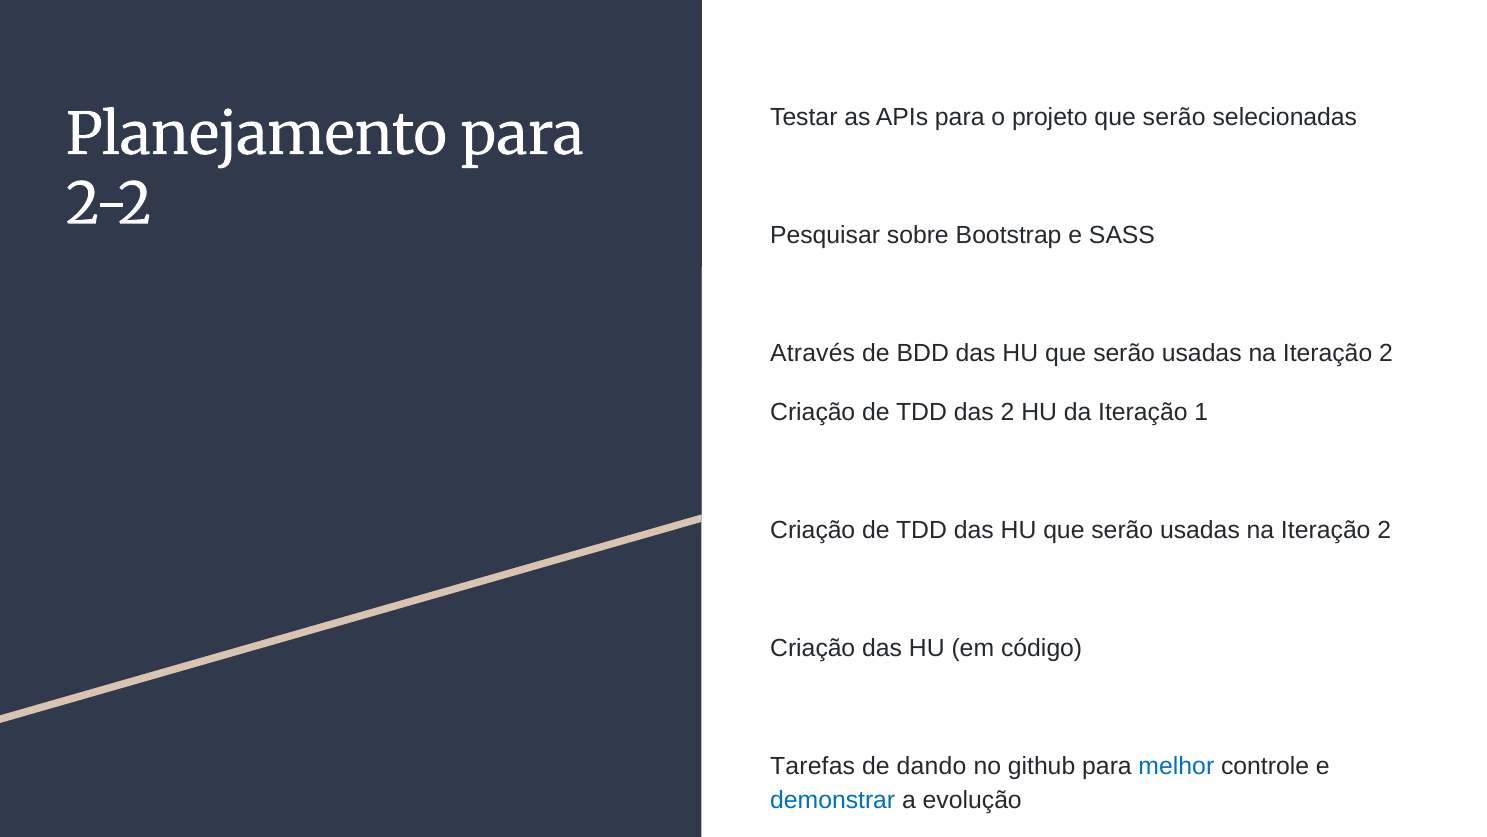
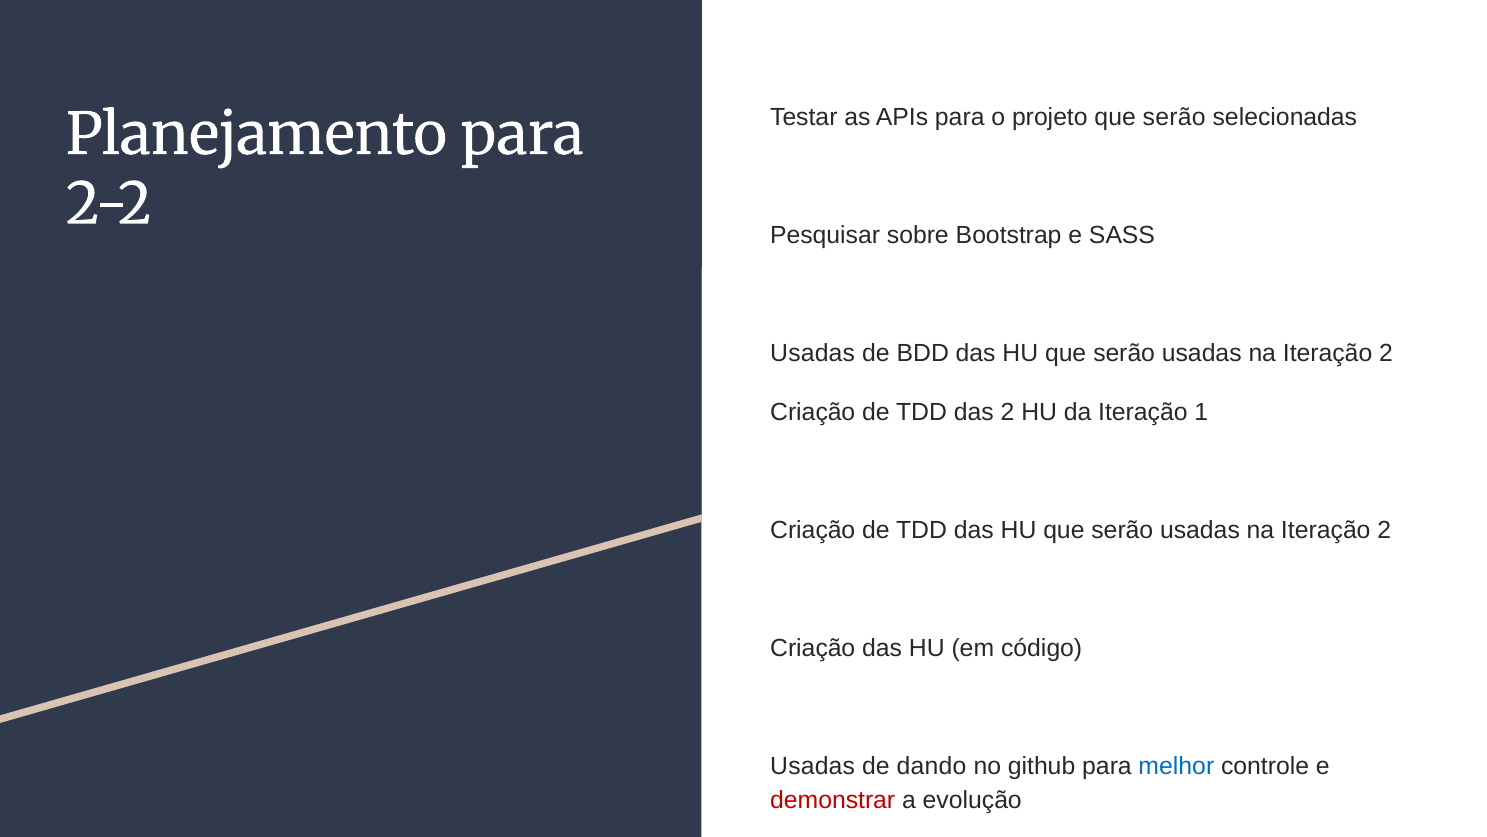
Através: Através -> Usadas (813, 353)
Tarefas: Tarefas -> Usadas (813, 766)
demonstrar colour: blue -> red (833, 800)
